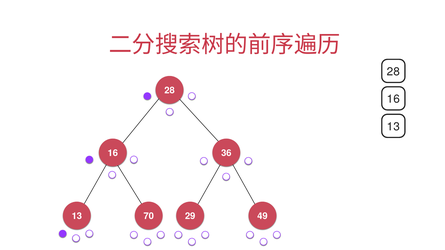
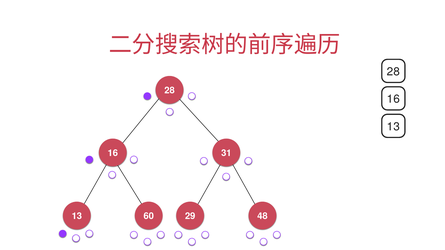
36: 36 -> 31 (226, 153)
70: 70 -> 60 (149, 216)
49: 49 -> 48 (262, 216)
